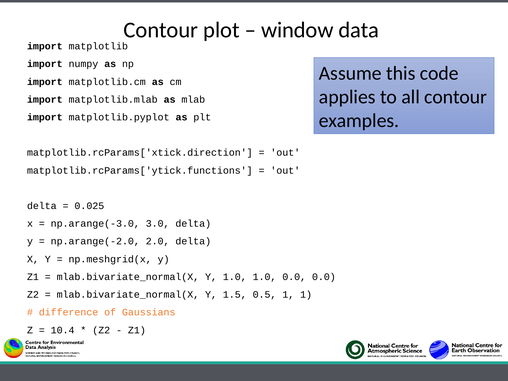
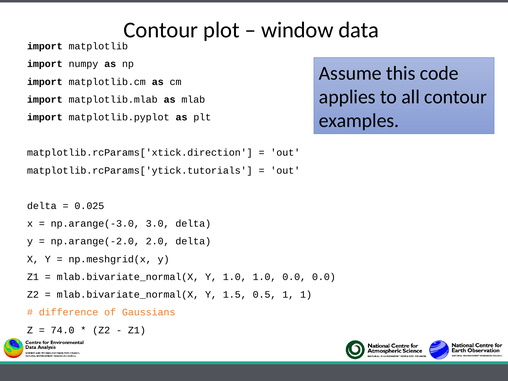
matplotlib.rcParams['ytick.functions: matplotlib.rcParams['ytick.functions -> matplotlib.rcParams['ytick.tutorials (140, 170)
10.4: 10.4 -> 74.0 (63, 330)
